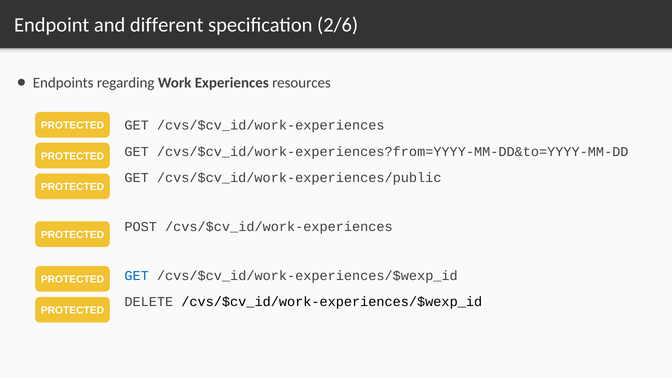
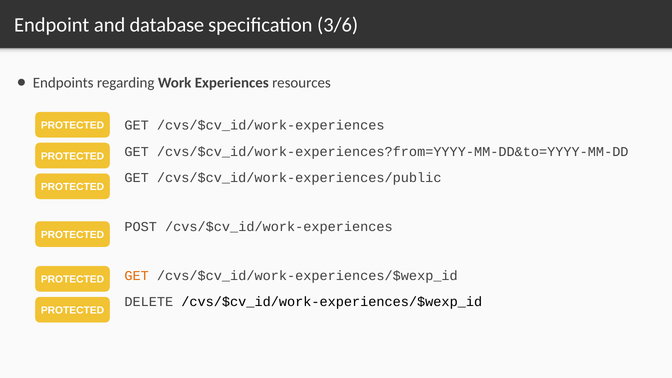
different: different -> database (167, 25)
2/6: 2/6 -> 3/6 (338, 25)
GET colour: blue -> orange (137, 276)
